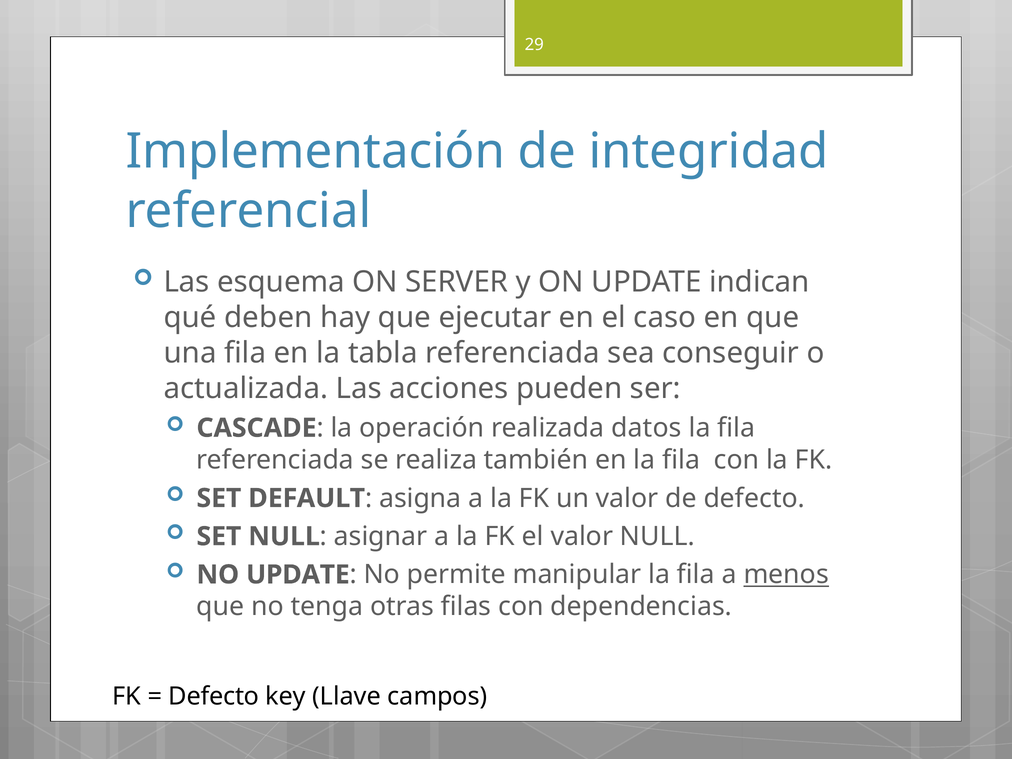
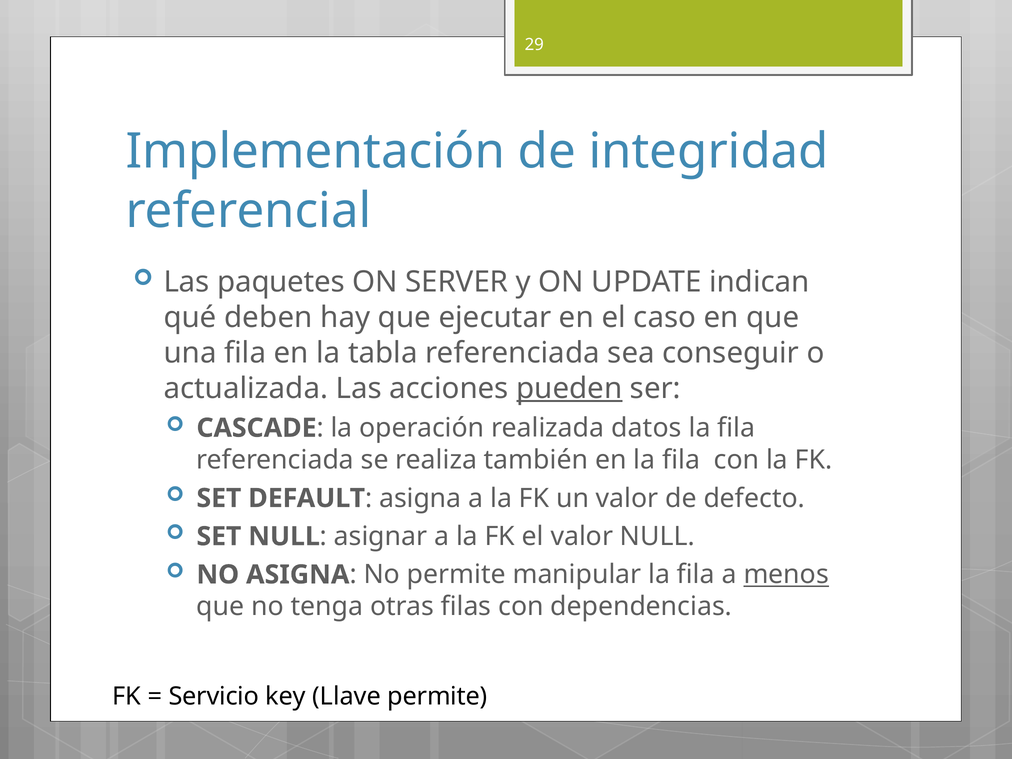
esquema: esquema -> paquetes (281, 282)
pueden underline: none -> present (569, 388)
NO UPDATE: UPDATE -> ASIGNA (298, 575)
Defecto: Defecto -> Servicio (214, 696)
Llave campos: campos -> permite (437, 696)
